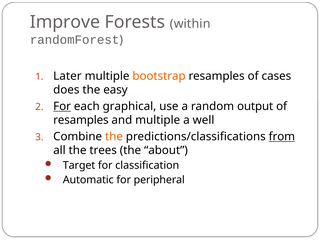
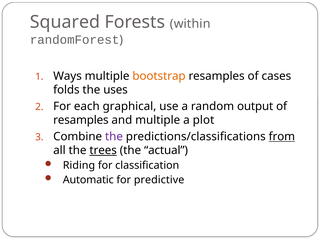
Improve: Improve -> Squared (65, 22)
Later: Later -> Ways (67, 76)
does: does -> folds (66, 90)
easy: easy -> uses (116, 90)
For underline: present -> none (62, 106)
well: well -> plot (204, 120)
the colour: orange -> purple (114, 137)
trees underline: none -> present (103, 150)
about: about -> actual (166, 150)
Target: Target -> Riding (79, 165)
peripheral: peripheral -> predictive (159, 180)
